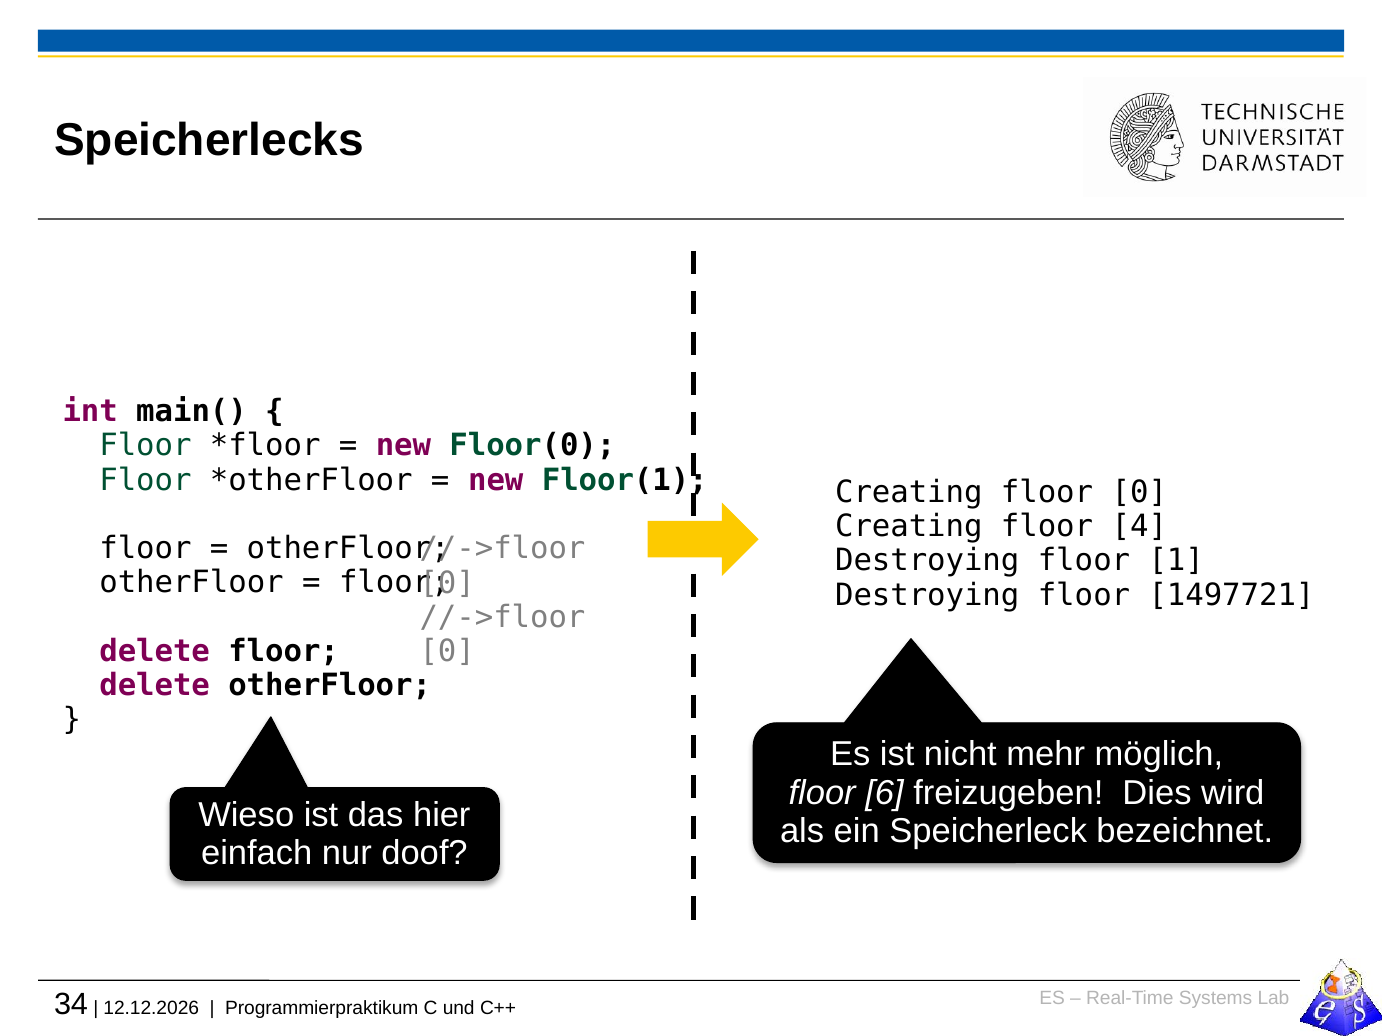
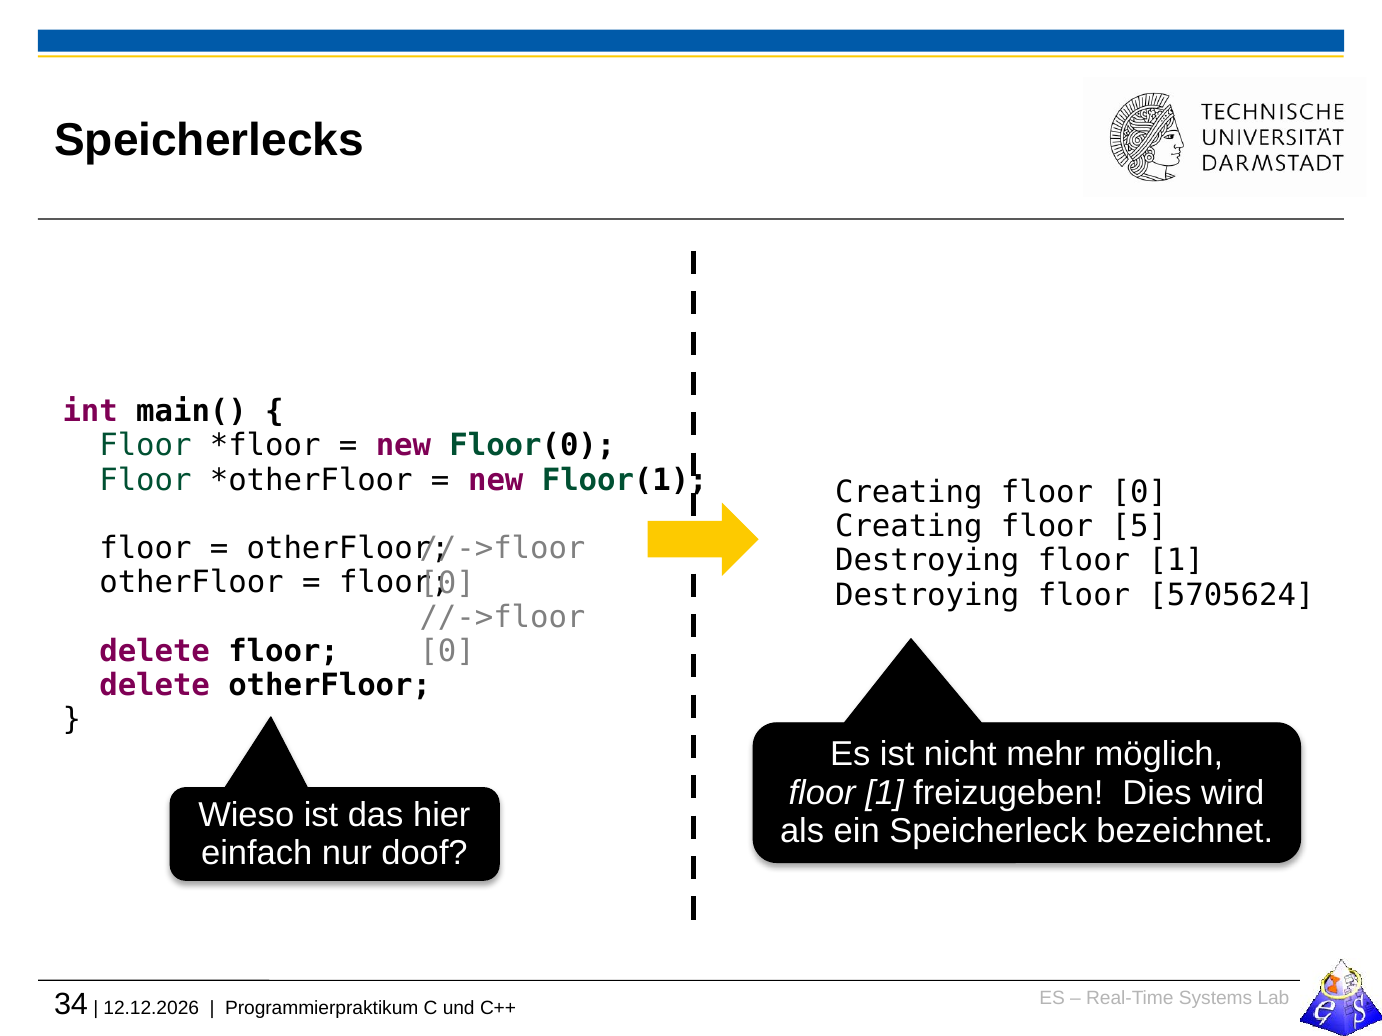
4: 4 -> 5 (1139, 527)
1497721: 1497721 -> 5705624 (1231, 595)
6: 6 -> 1 (885, 793)
